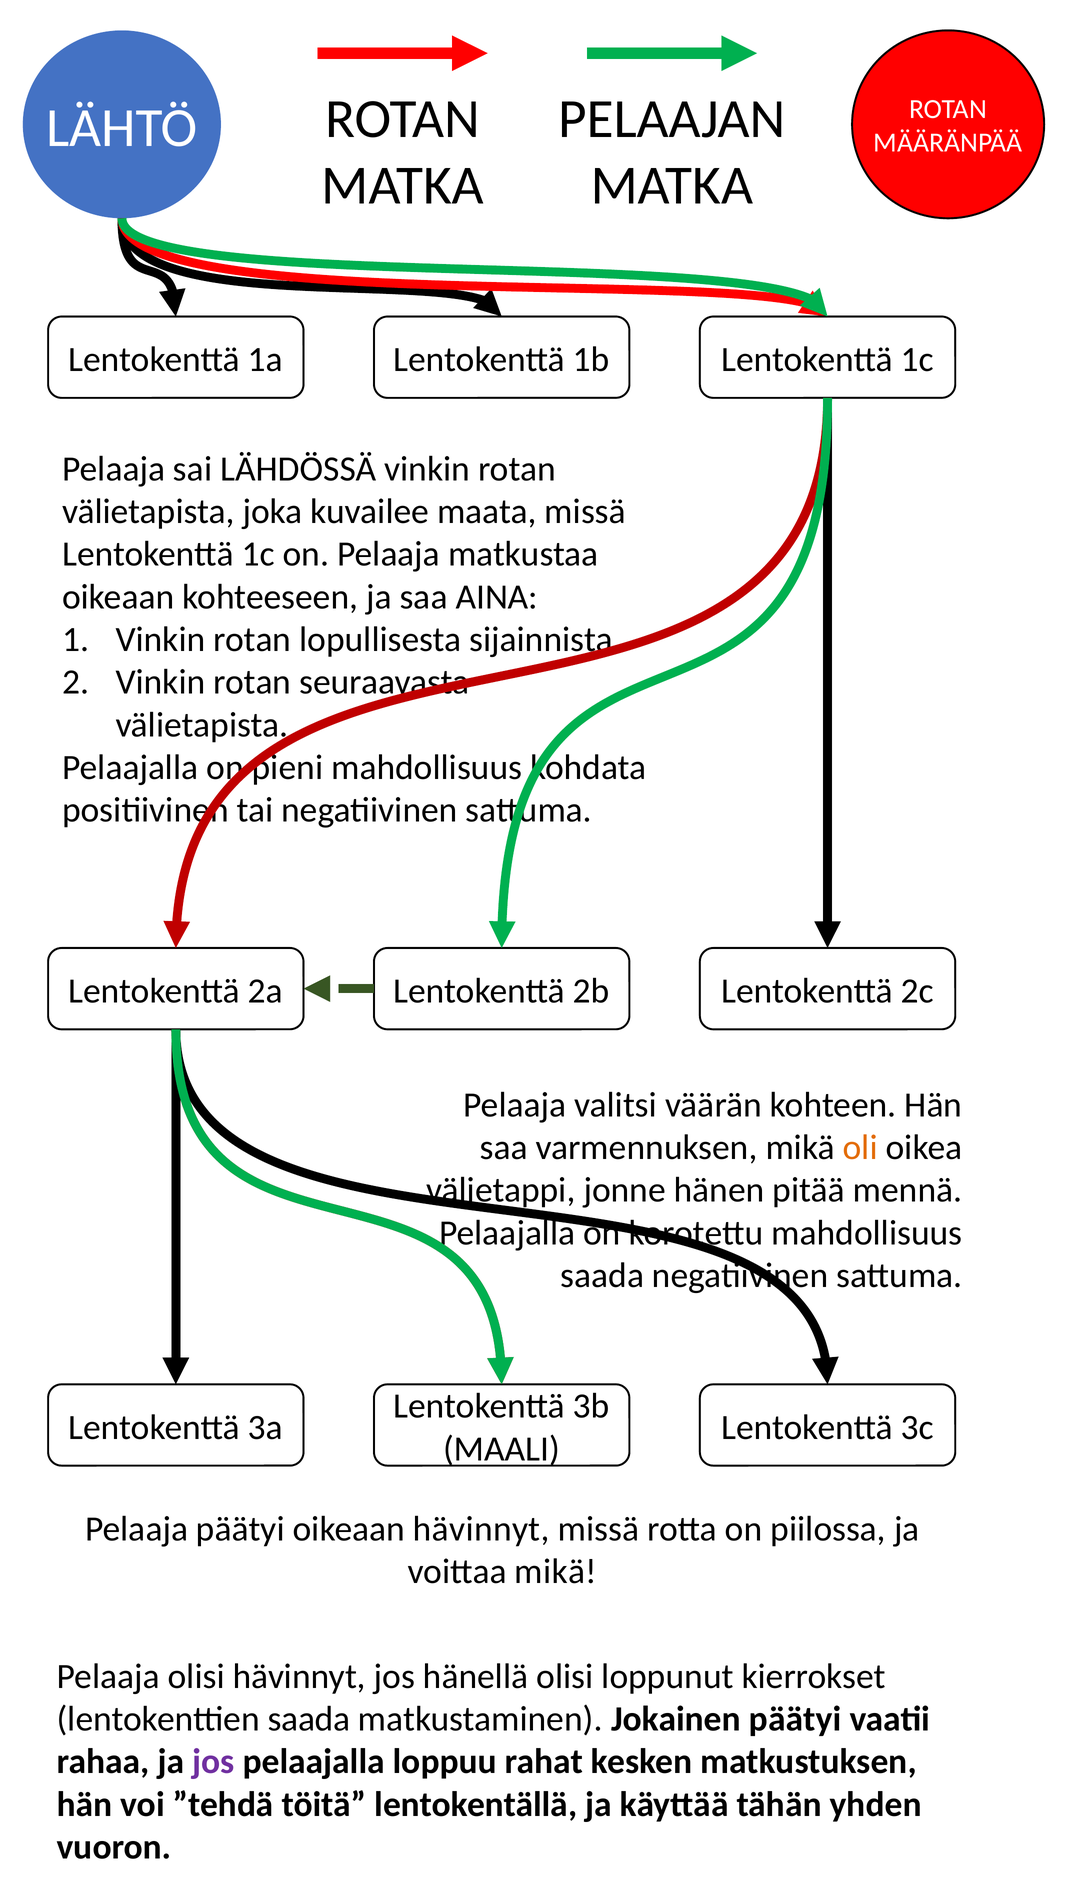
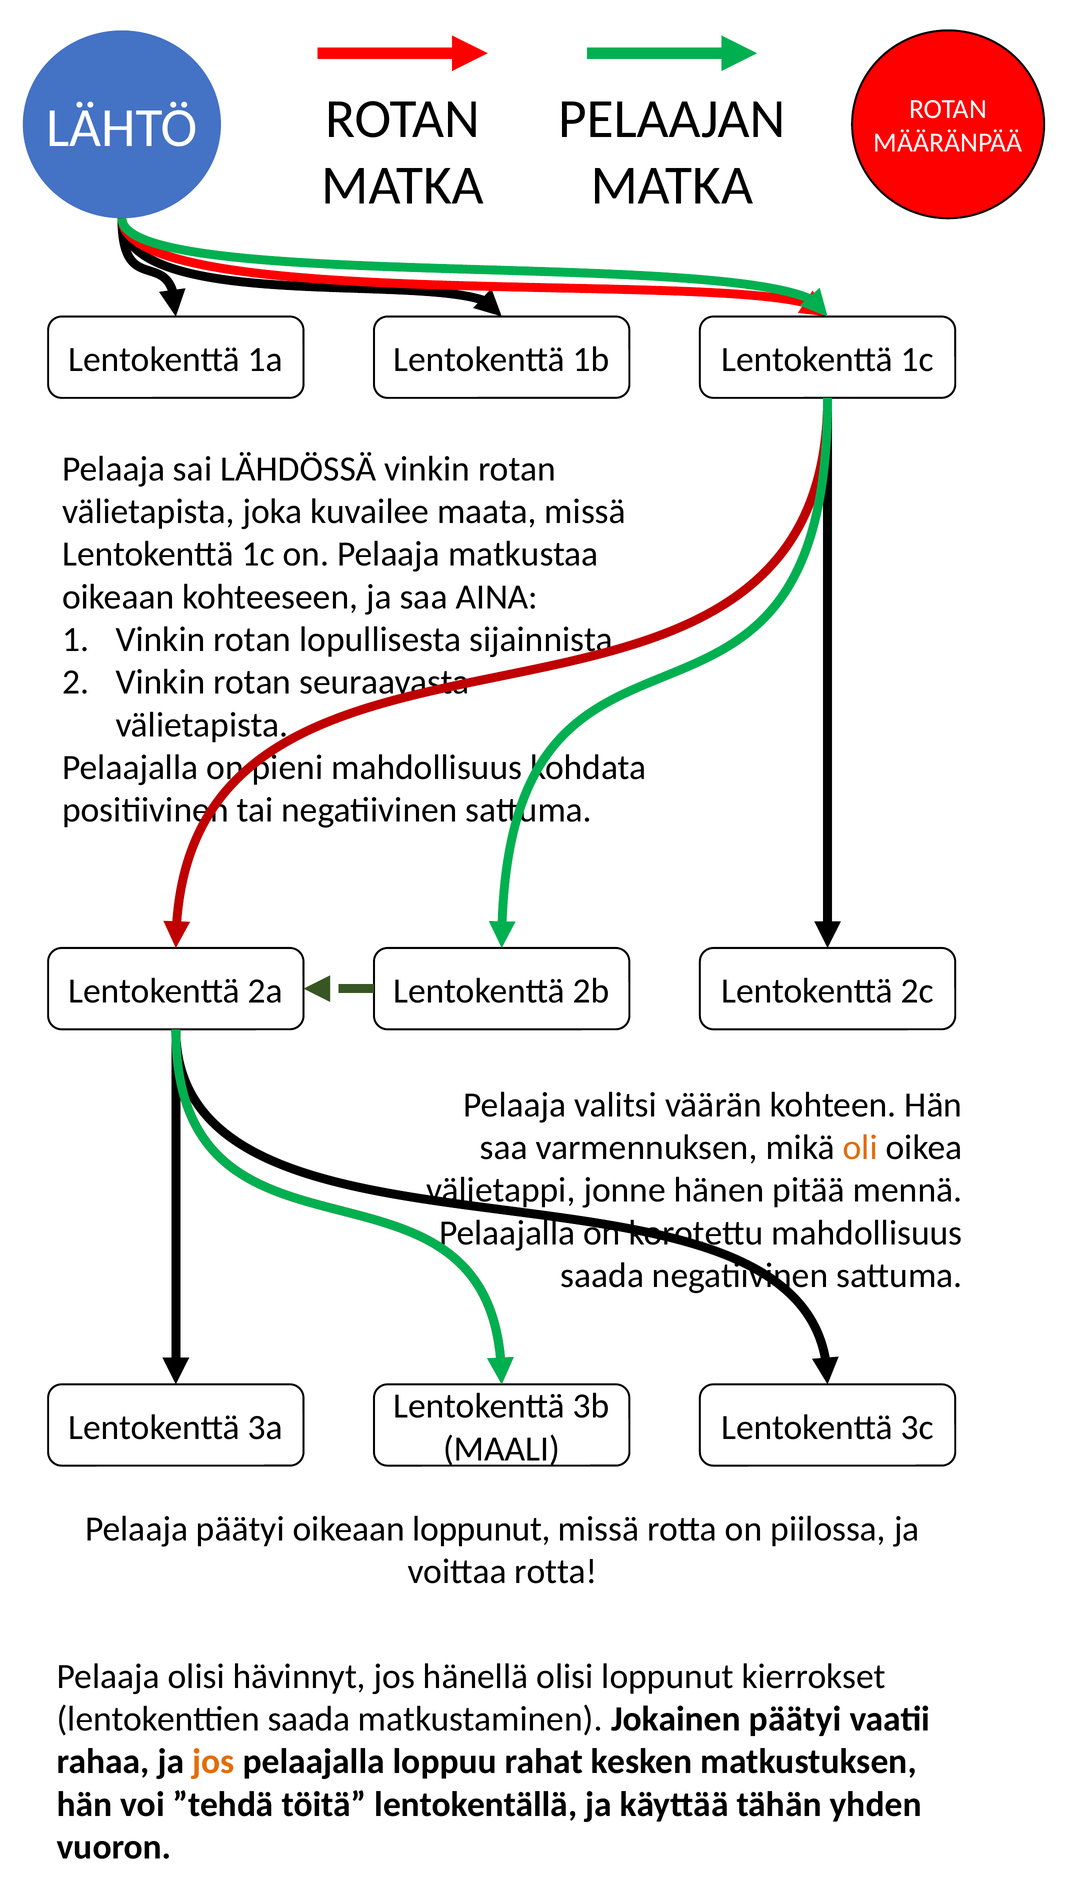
oikeaan hävinnyt: hävinnyt -> loppunut (481, 1530)
voittaa mikä: mikä -> rotta (556, 1572)
jos colour: purple -> orange (213, 1763)
